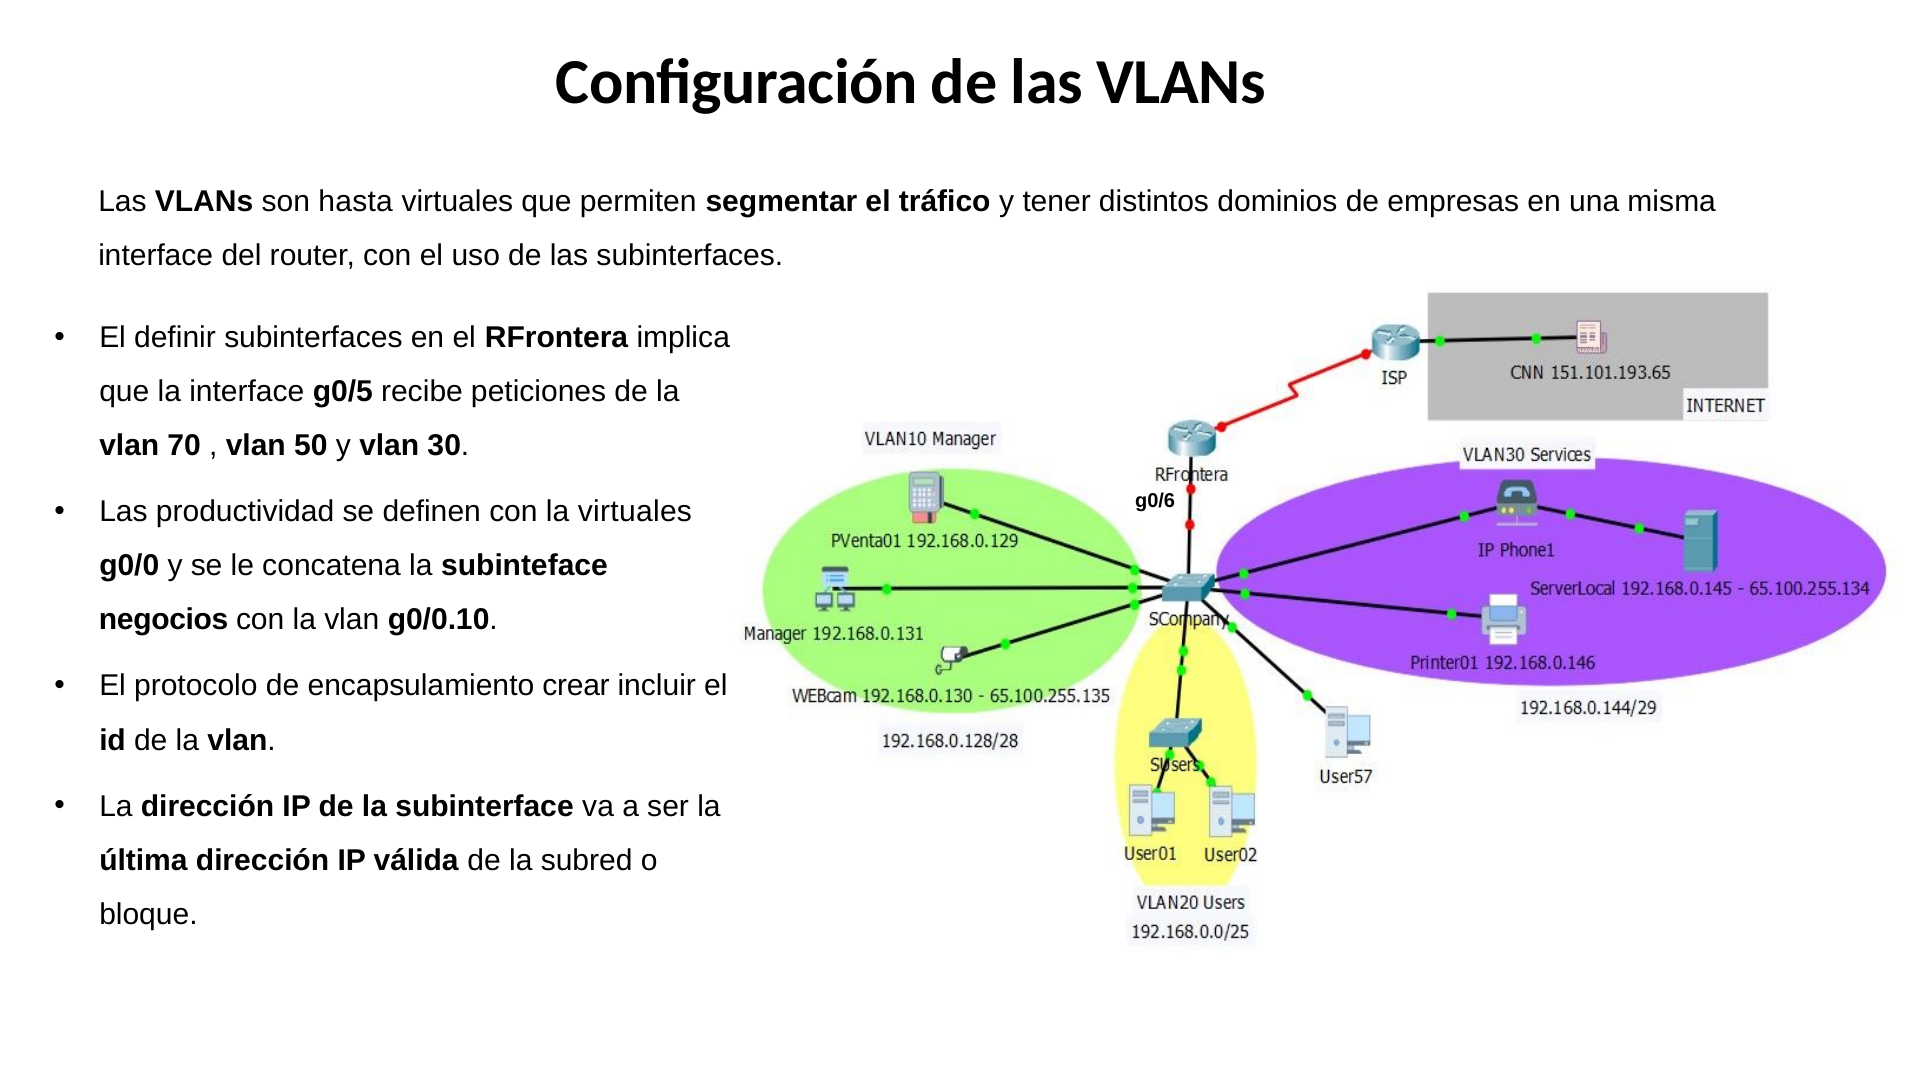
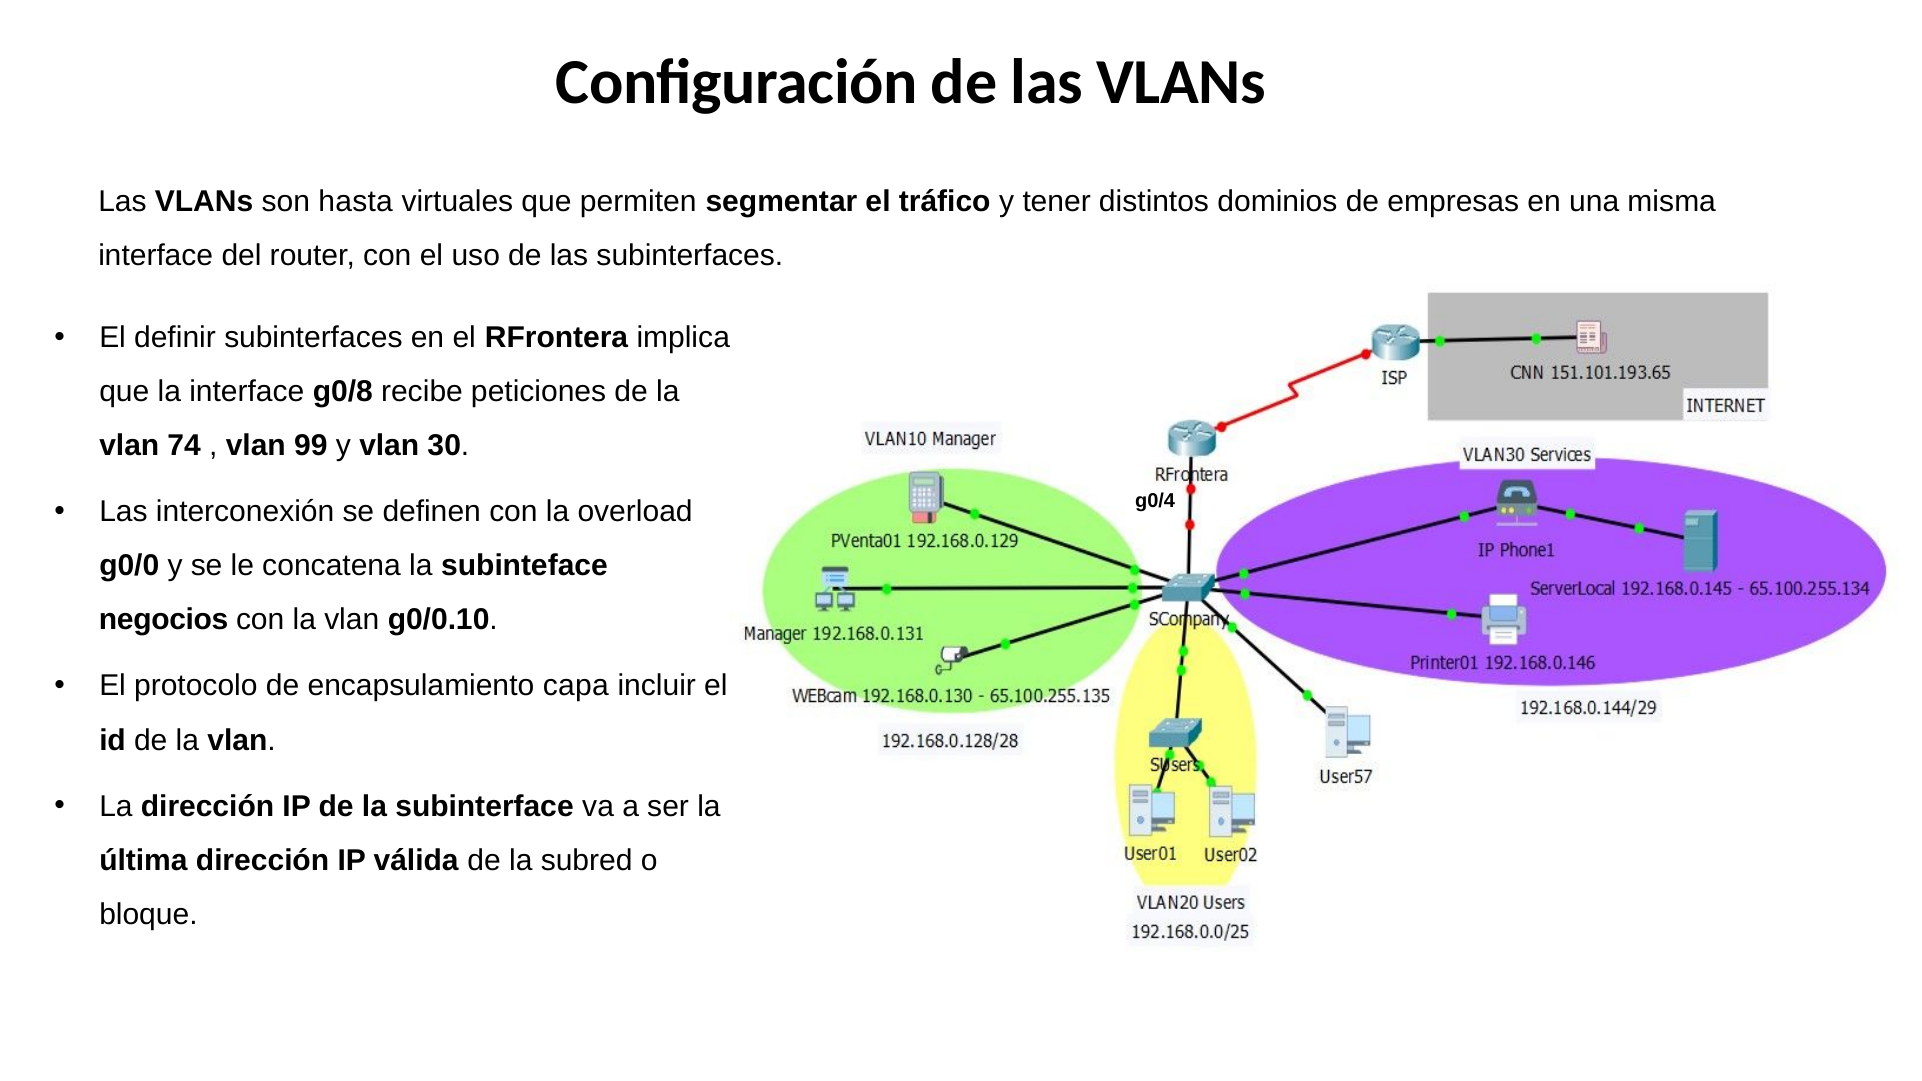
g0/5: g0/5 -> g0/8 (343, 392)
70: 70 -> 74 (184, 446)
50: 50 -> 99 (311, 446)
g0/6: g0/6 -> g0/4 (1155, 501)
productividad: productividad -> interconexión (245, 512)
la virtuales: virtuales -> overload (635, 512)
crear: crear -> capa (576, 686)
